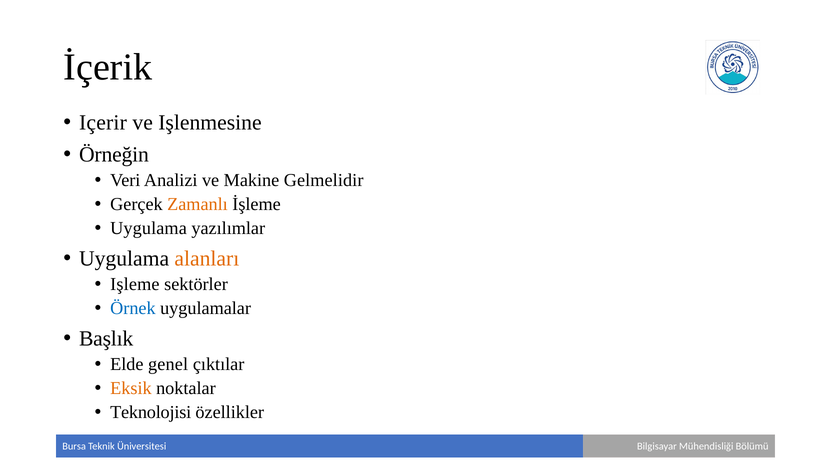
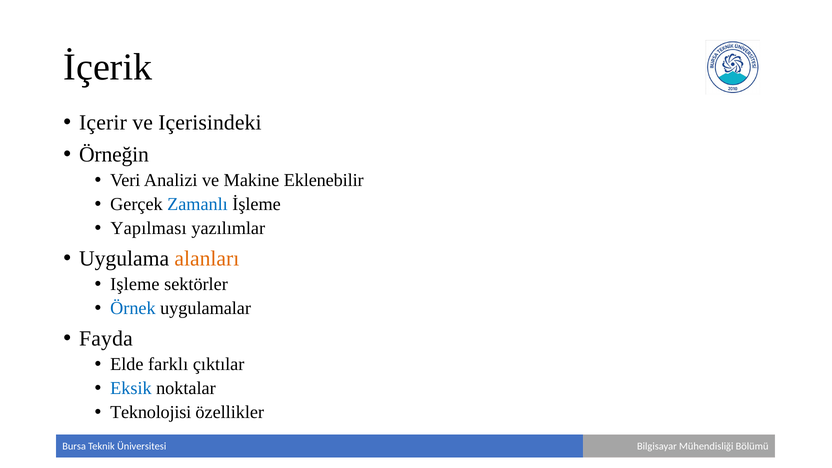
Işlenmesine: Işlenmesine -> Içerisindeki (210, 123)
Gelmelidir: Gelmelidir -> Eklenebilir (324, 180)
Zamanlı colour: orange -> blue (197, 204)
Uygulama: Uygulama -> Yapılması (148, 228)
Başlık: Başlık -> Fayda (106, 339)
genel: genel -> farklı (168, 364)
Eksik colour: orange -> blue (131, 388)
